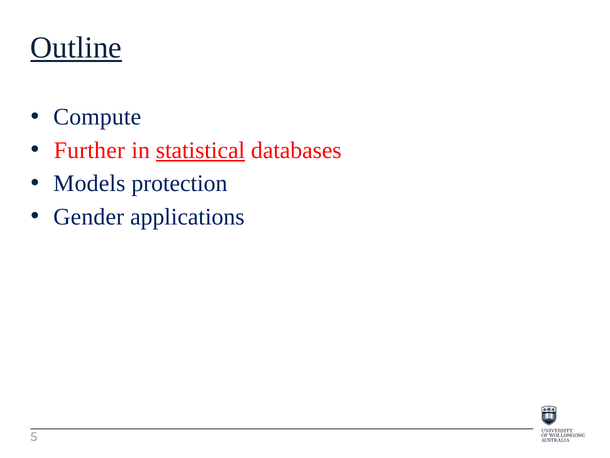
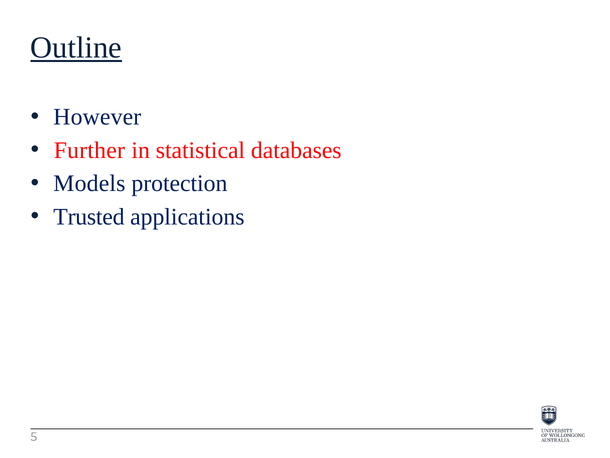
Compute: Compute -> However (97, 117)
statistical underline: present -> none (200, 150)
Gender: Gender -> Trusted (89, 217)
